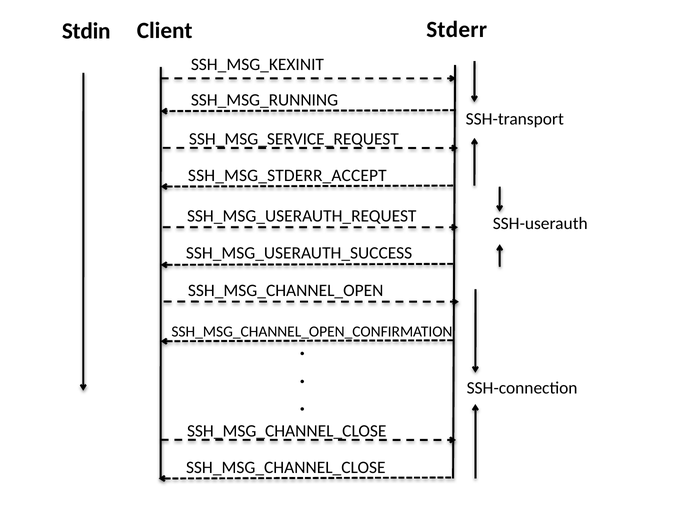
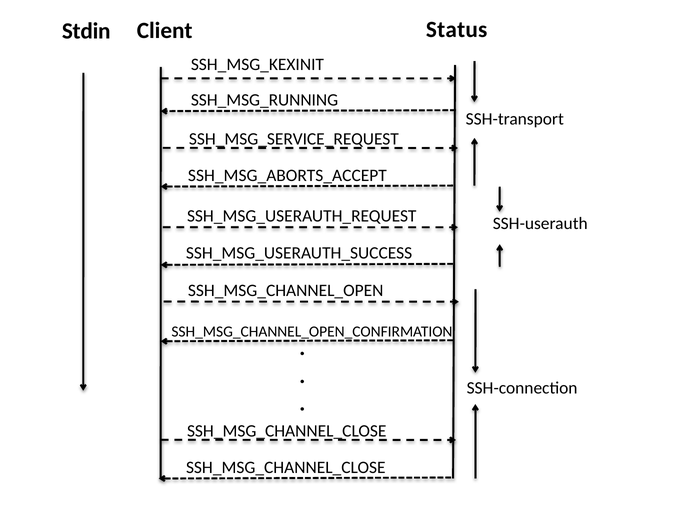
Stderr: Stderr -> Status (457, 29)
SSH_MSG_STDERR_ACCEPT: SSH_MSG_STDERR_ACCEPT -> SSH_MSG_ABORTS_ACCEPT (287, 176)
